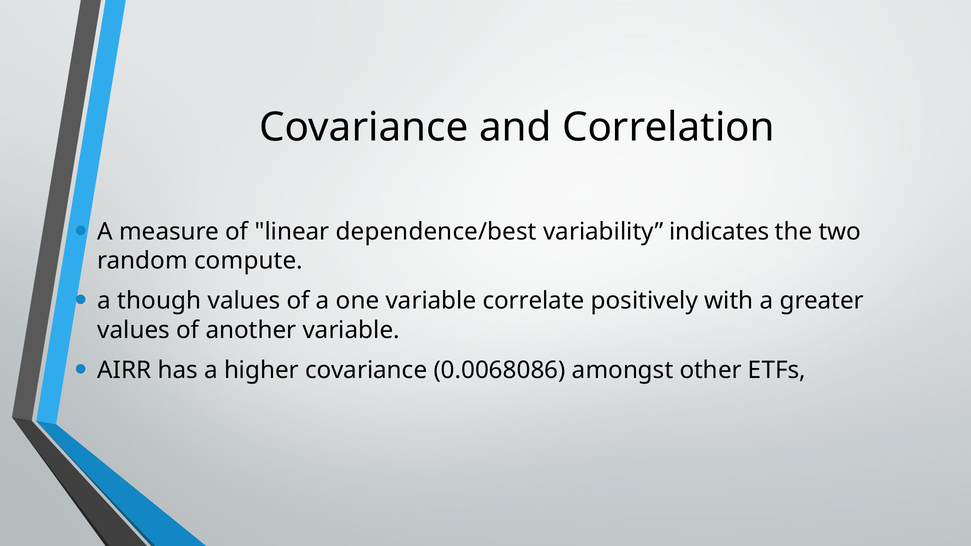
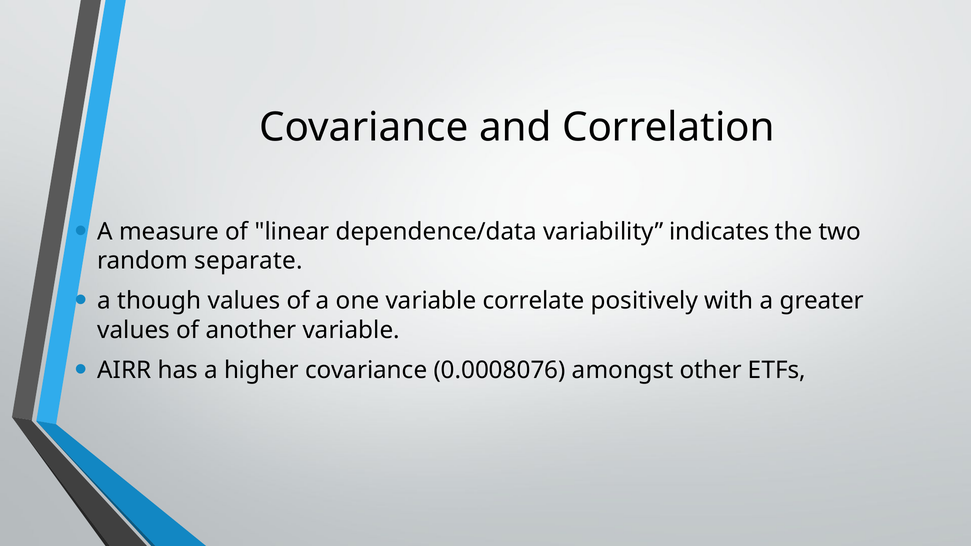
dependence/best: dependence/best -> dependence/data (436, 232)
compute: compute -> separate (248, 261)
0.0068086: 0.0068086 -> 0.0008076 (500, 370)
